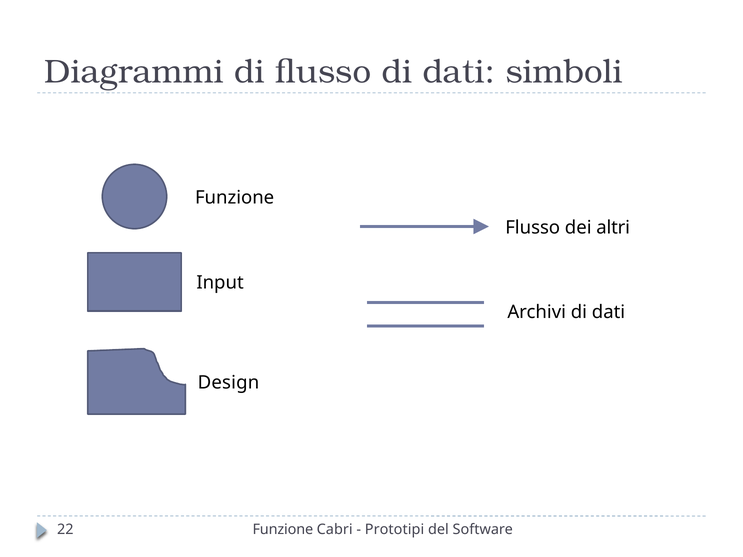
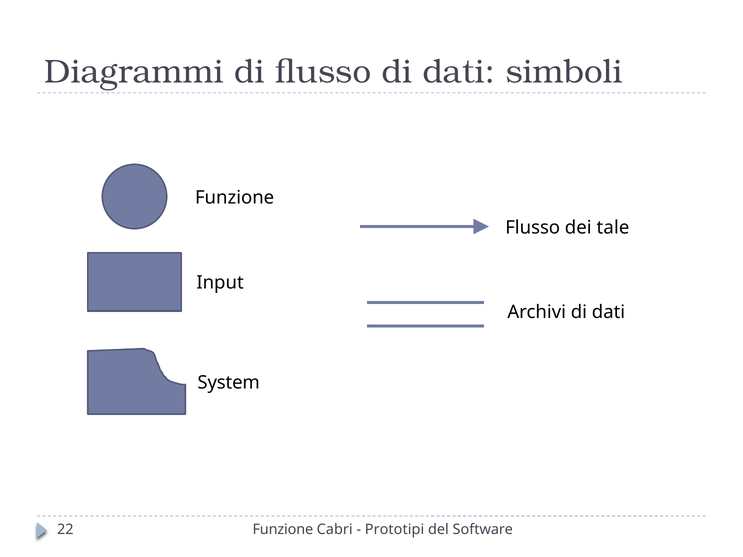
altri: altri -> tale (613, 228)
Design: Design -> System (229, 383)
